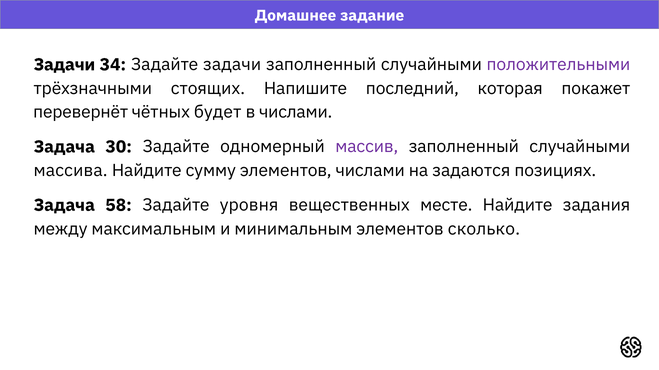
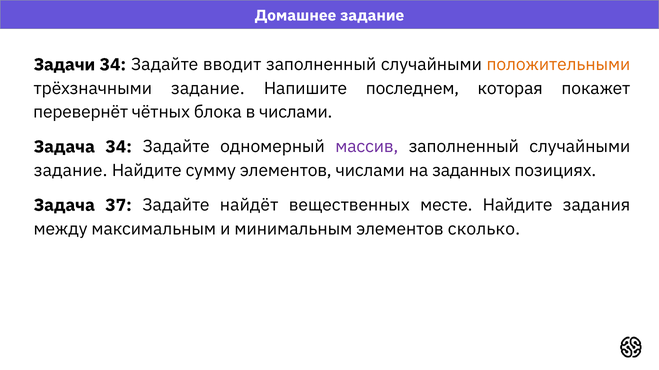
Задайте задачи: задачи -> вводит (232, 65)
положительными colour: purple -> orange (558, 65)
трёхзначными стоящих: стоящих -> задание (208, 89)
последний: последний -> последнем (412, 89)
будет: будет -> блока (218, 112)
Задача 30: 30 -> 34 (119, 147)
массива: массива -> задание (71, 171)
задаются: задаются -> заданных (471, 171)
58: 58 -> 37 (119, 206)
уровня: уровня -> найдёт (249, 206)
